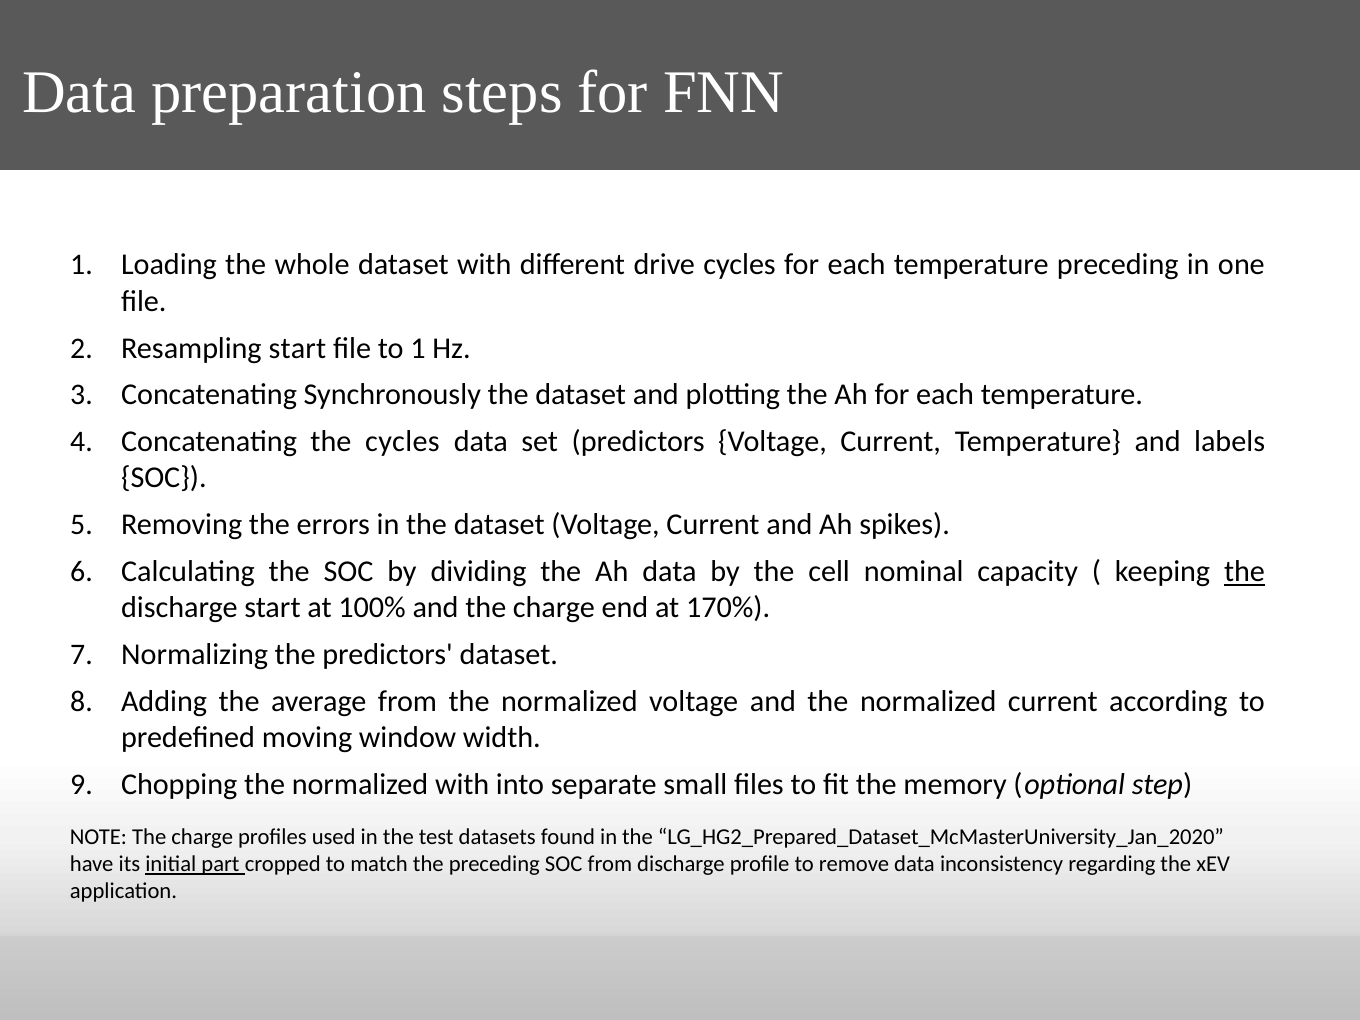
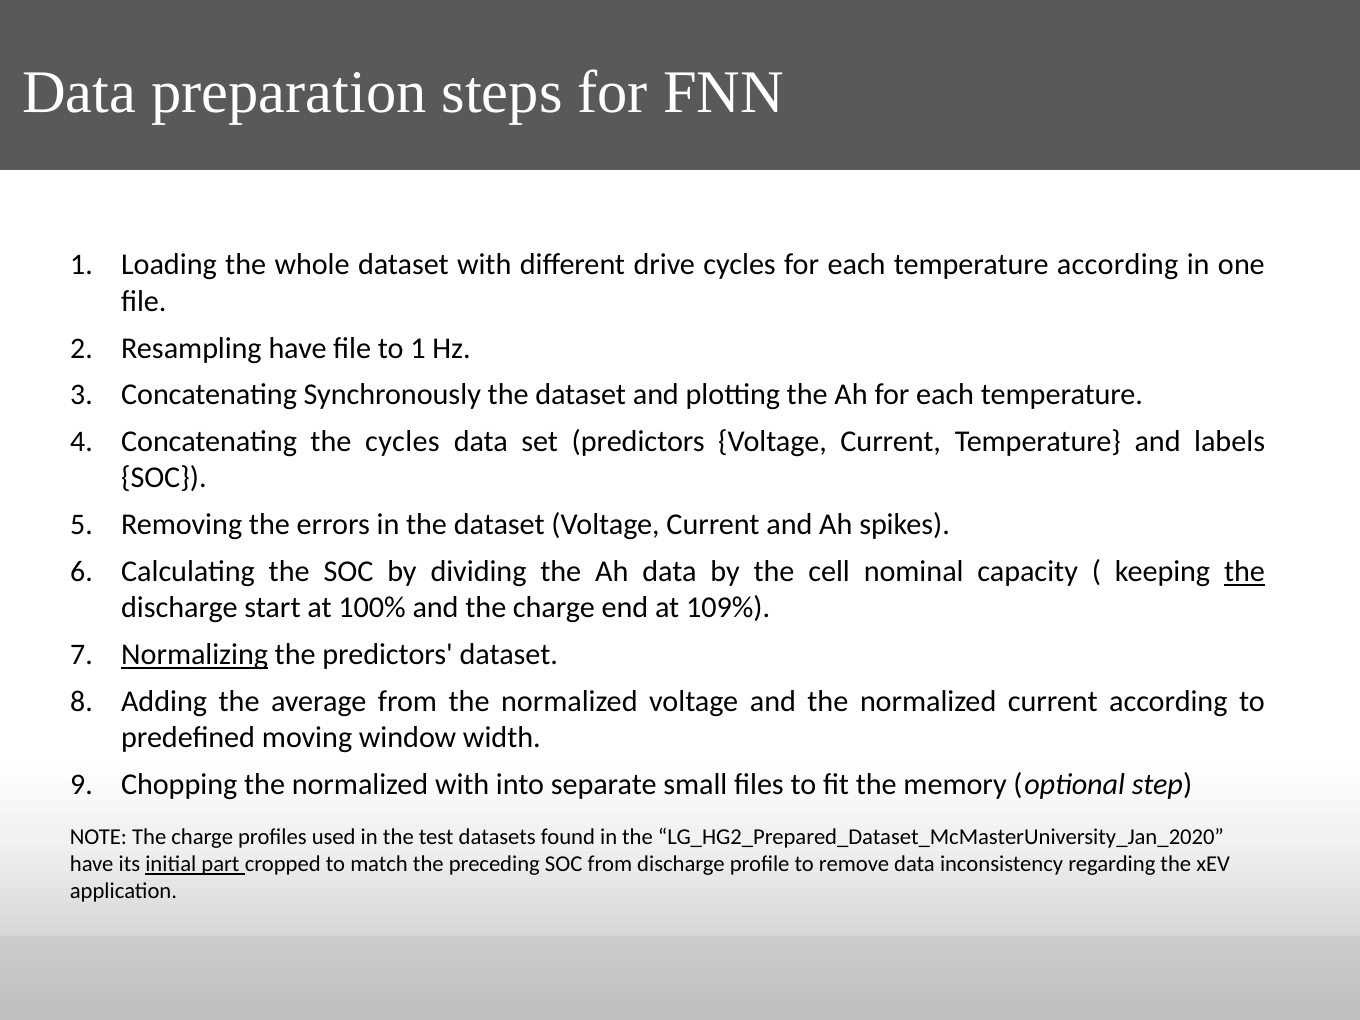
temperature preceding: preceding -> according (1118, 265)
Resampling start: start -> have (298, 348)
170%: 170% -> 109% (728, 608)
Normalizing underline: none -> present (195, 655)
